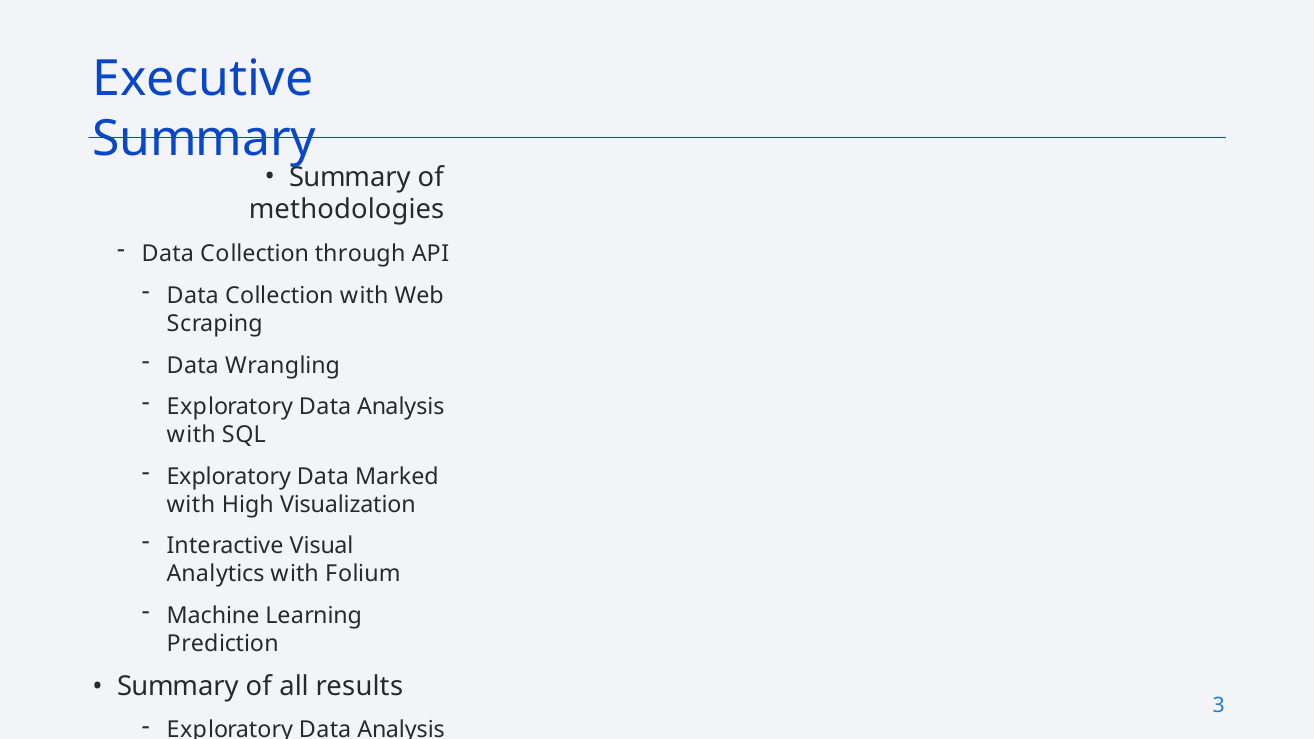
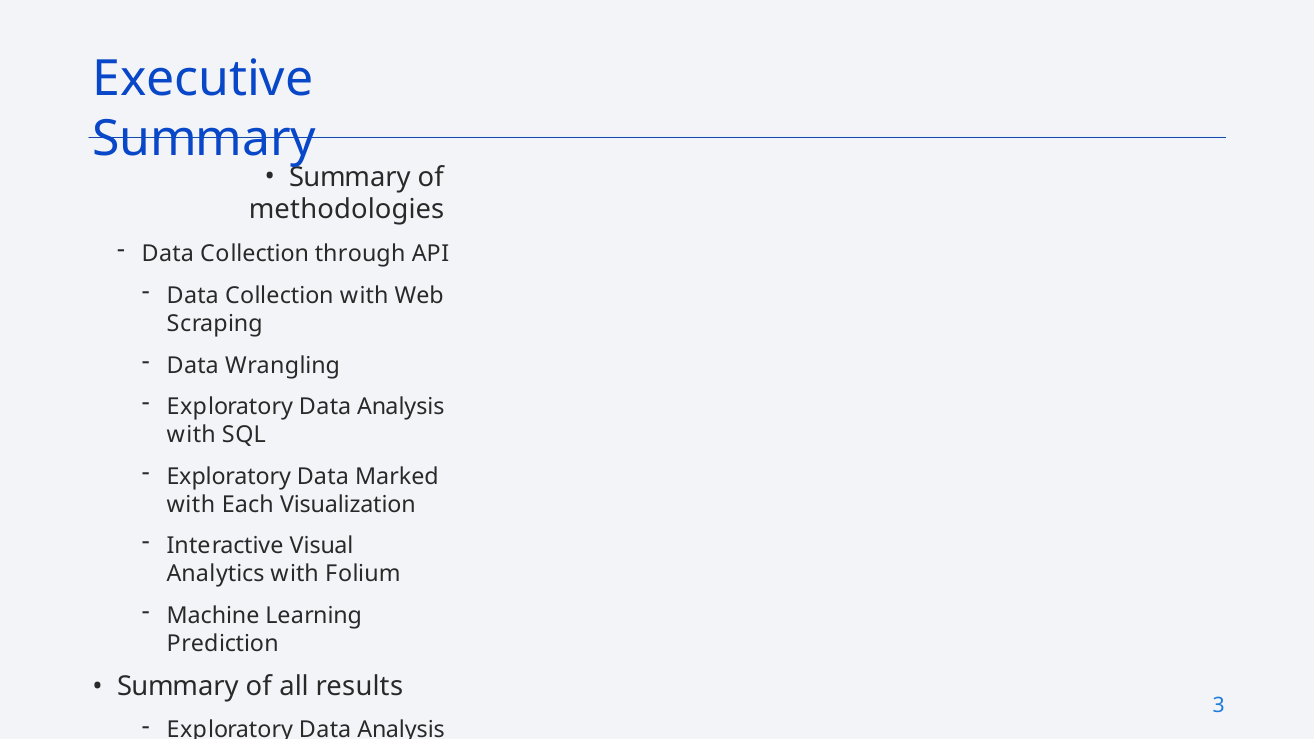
High: High -> Each (248, 505)
